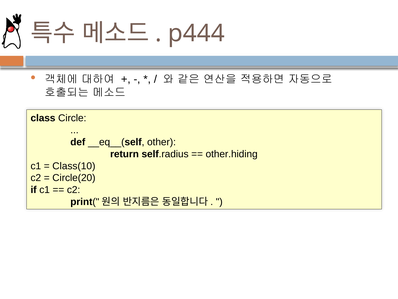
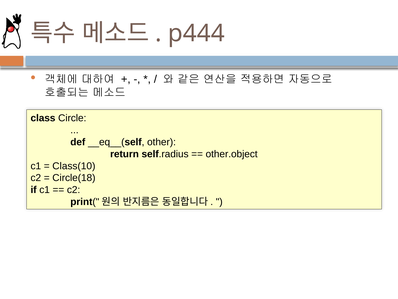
other.hiding: other.hiding -> other.object (232, 154)
Circle(20: Circle(20 -> Circle(18 (74, 178)
